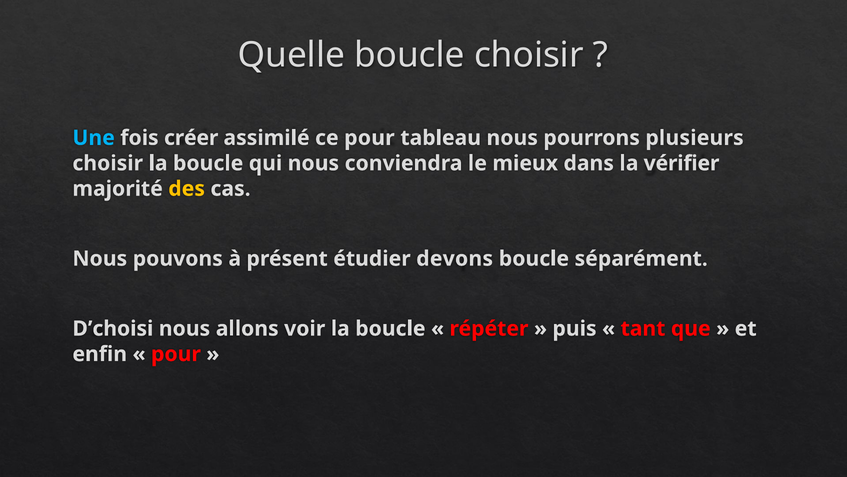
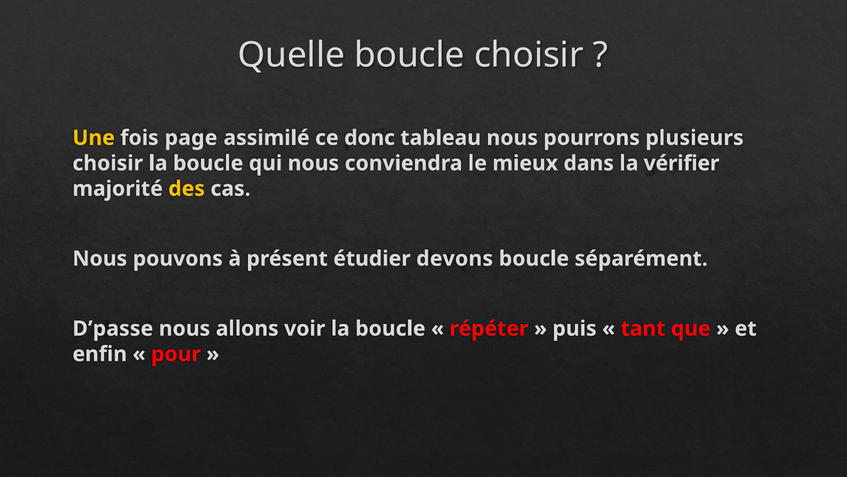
Une colour: light blue -> yellow (94, 138)
créer: créer -> page (191, 138)
ce pour: pour -> donc (370, 138)
D’choisi: D’choisi -> D’passe (113, 328)
